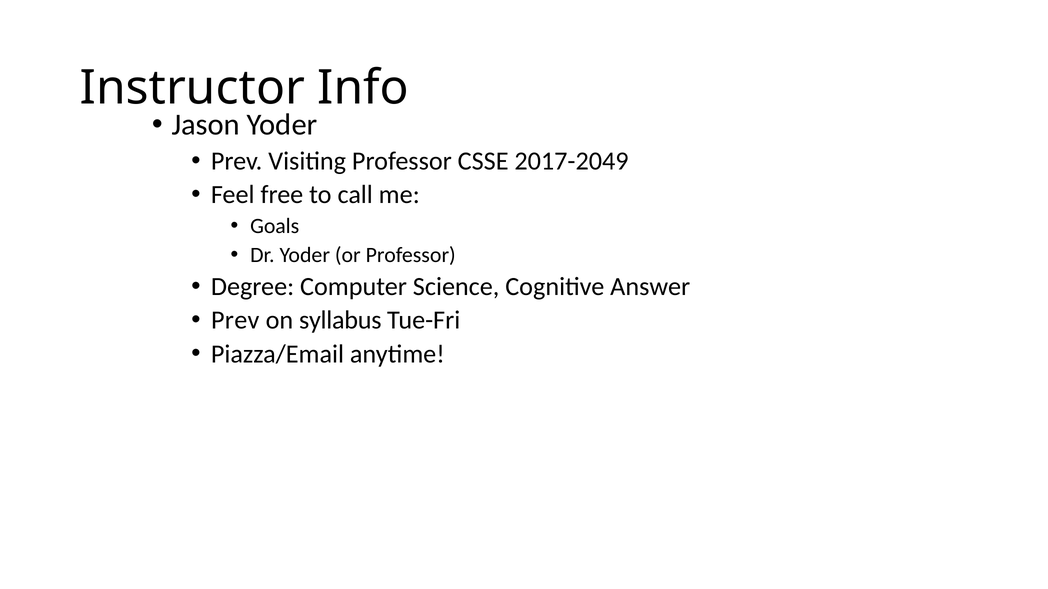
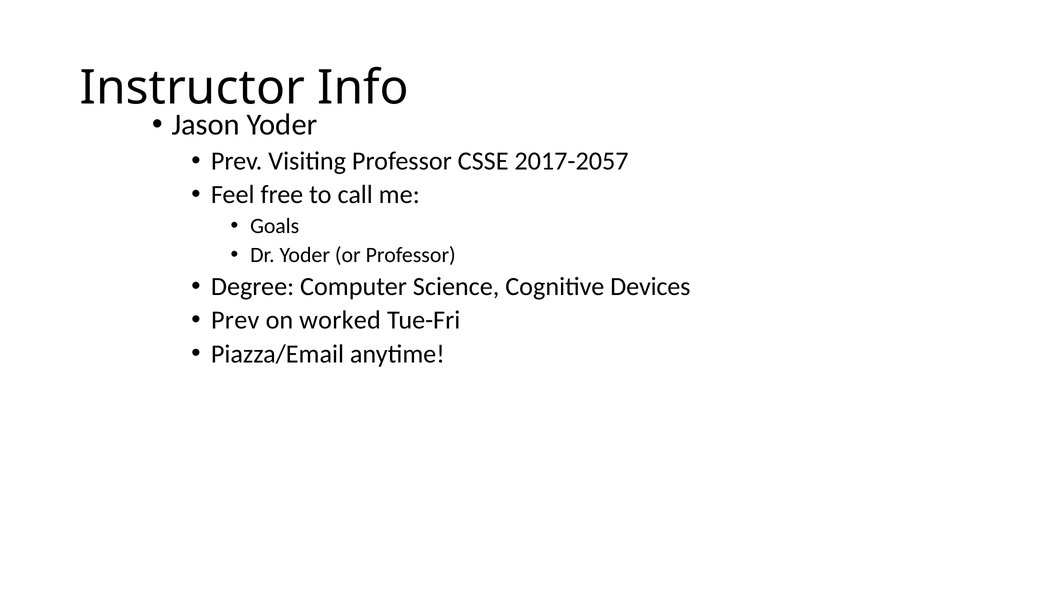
2017-2049: 2017-2049 -> 2017-2057 (572, 161)
Answer: Answer -> Devices (650, 287)
syllabus: syllabus -> worked (340, 320)
